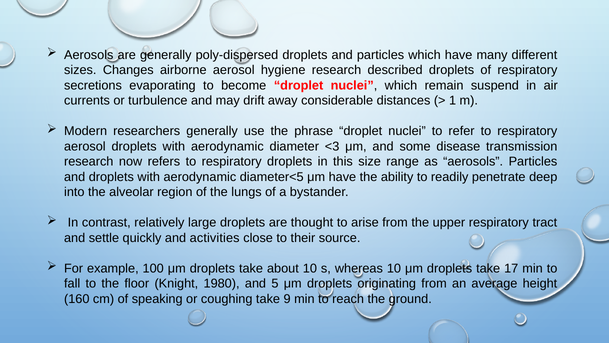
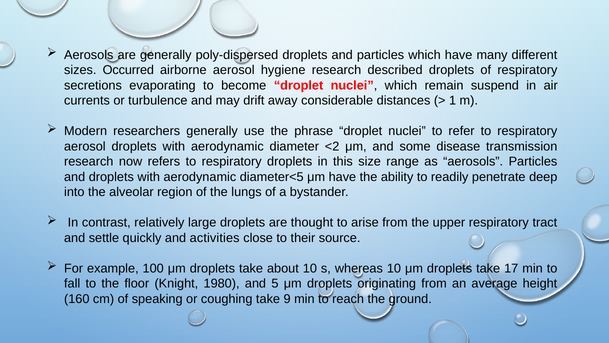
Changes: Changes -> Occurred (128, 70)
<3: <3 -> <2 (332, 146)
